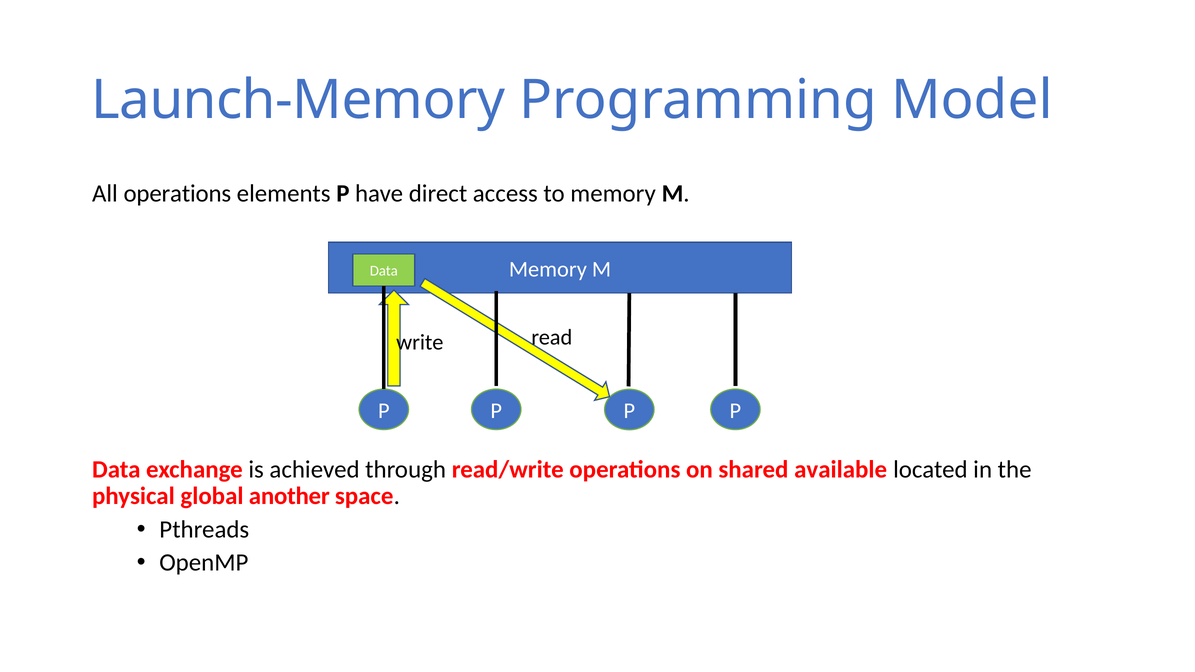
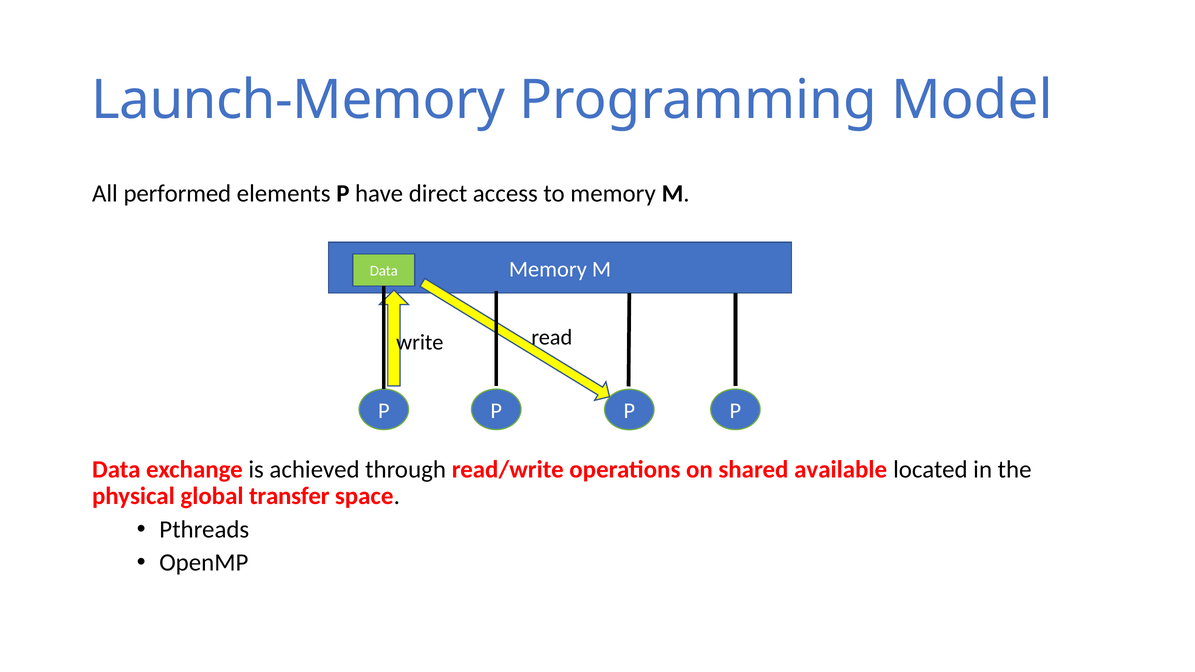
All operations: operations -> performed (177, 194)
another: another -> transfer (289, 496)
